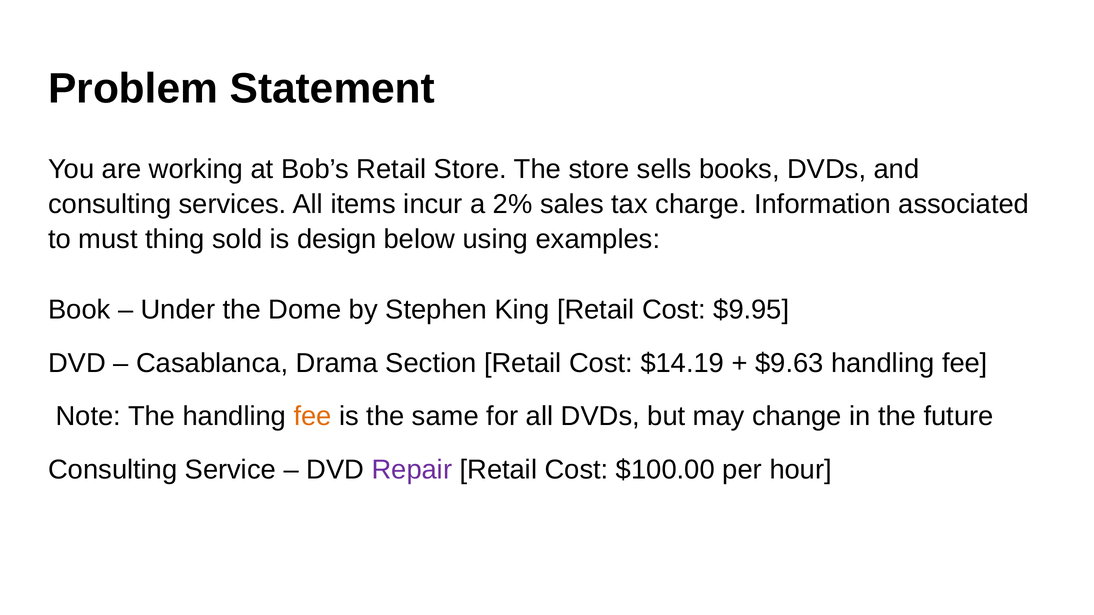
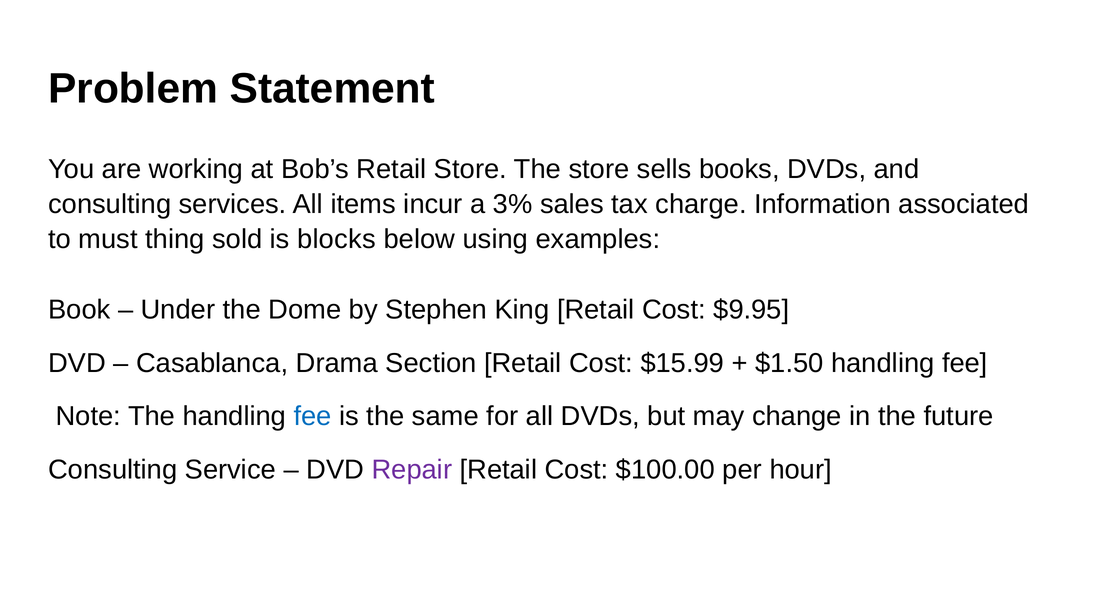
2%: 2% -> 3% (513, 204)
design: design -> blocks (336, 240)
$14.19: $14.19 -> $15.99 (682, 363)
$9.63: $9.63 -> $1.50 (789, 363)
fee colour: orange -> blue (313, 417)
